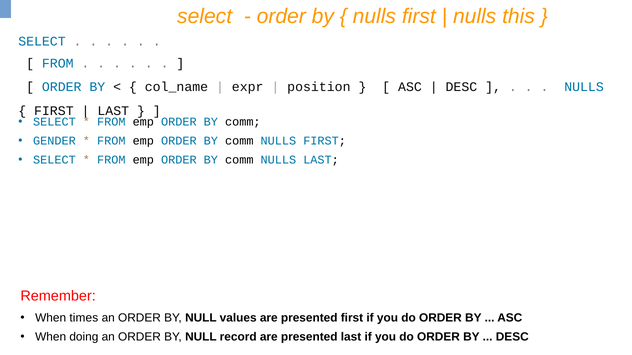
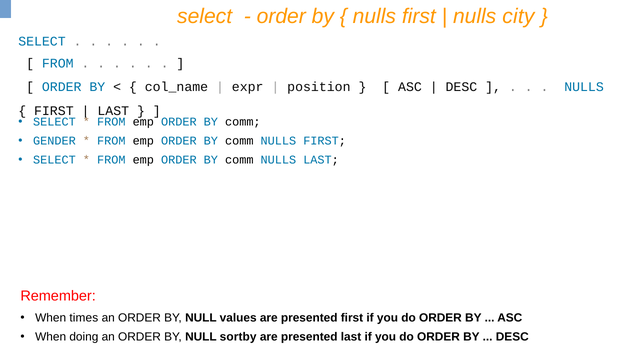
this: this -> city (518, 16)
record: record -> sortby (238, 337)
